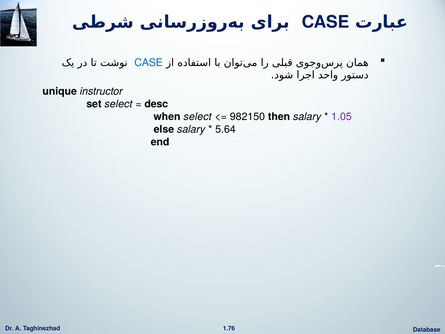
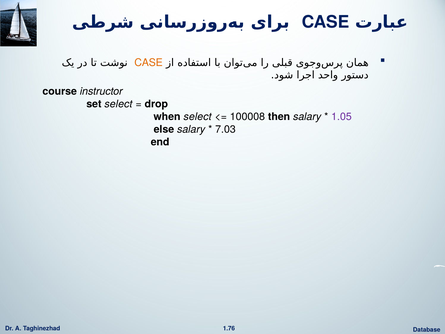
CASE colour: blue -> orange (149, 62)
unique: unique -> course (60, 91)
desc: desc -> drop (156, 104)
982150: 982150 -> 100008 (247, 117)
5.64: 5.64 -> 7.03 (225, 129)
